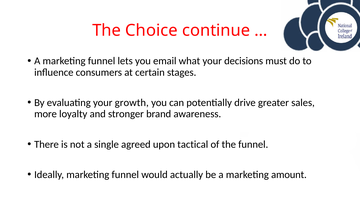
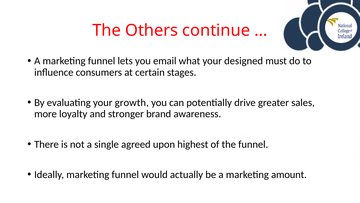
Choice: Choice -> Others (152, 30)
decisions: decisions -> designed (244, 61)
tactical: tactical -> highest (193, 144)
